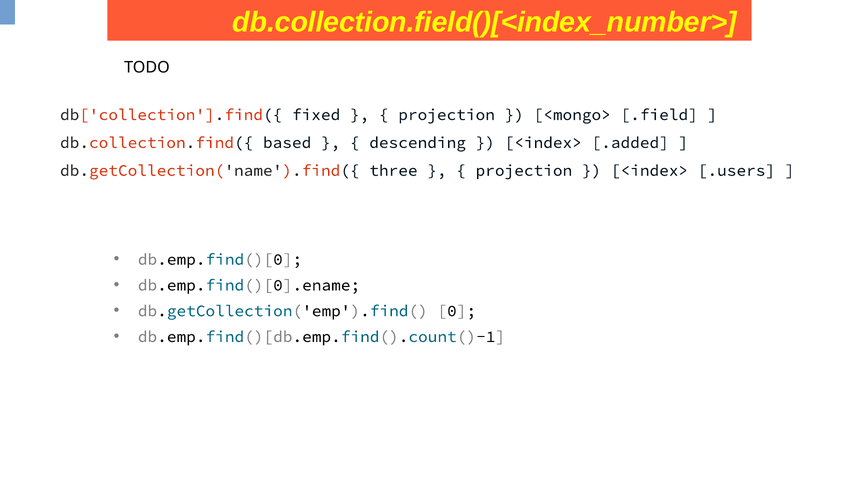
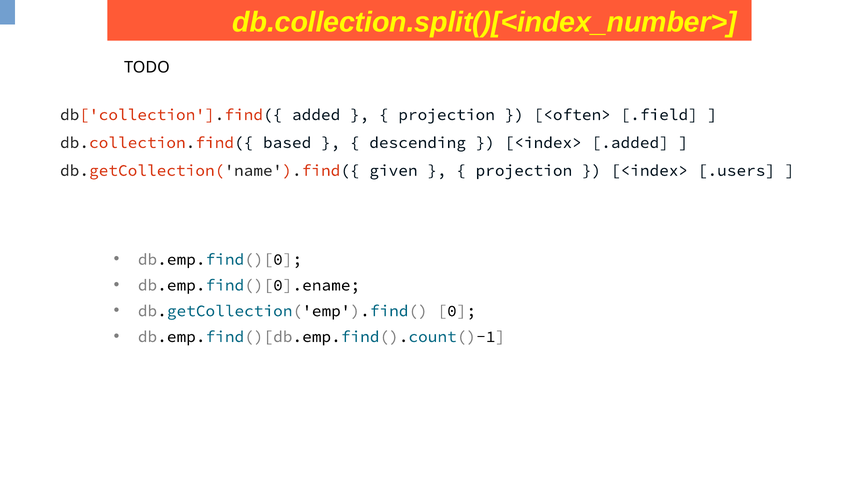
db.collection.field()[<index_number>: db.collection.field()[<index_number> -> db.collection.split()[<index_number> (485, 22)
fixed: fixed -> added (316, 115)
<mongo>: <mongo> -> <often> (572, 115)
three: three -> given (393, 171)
